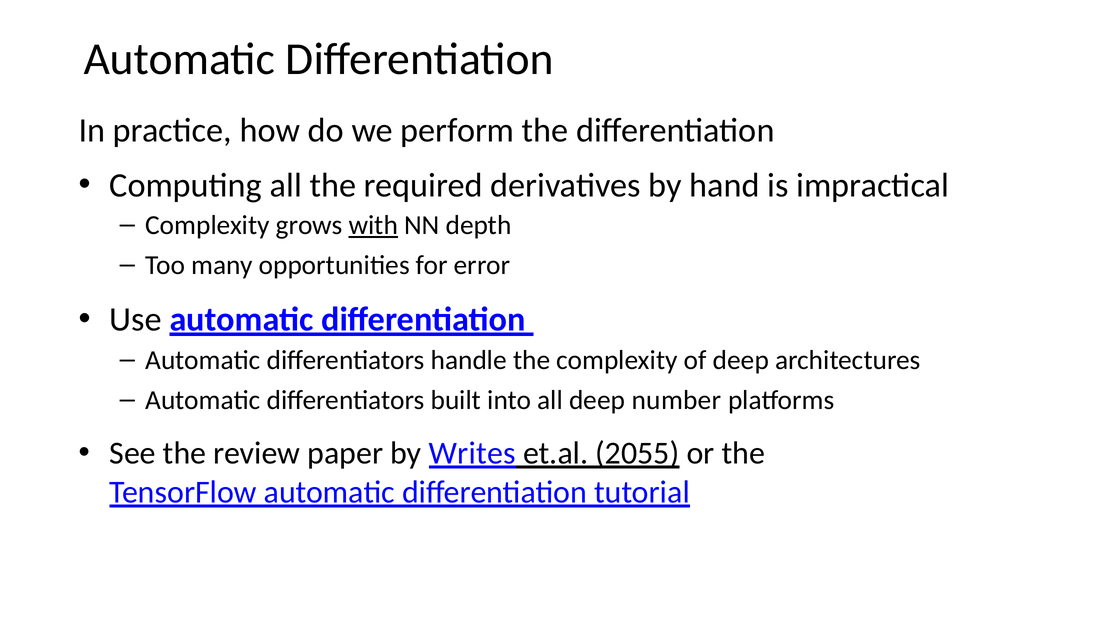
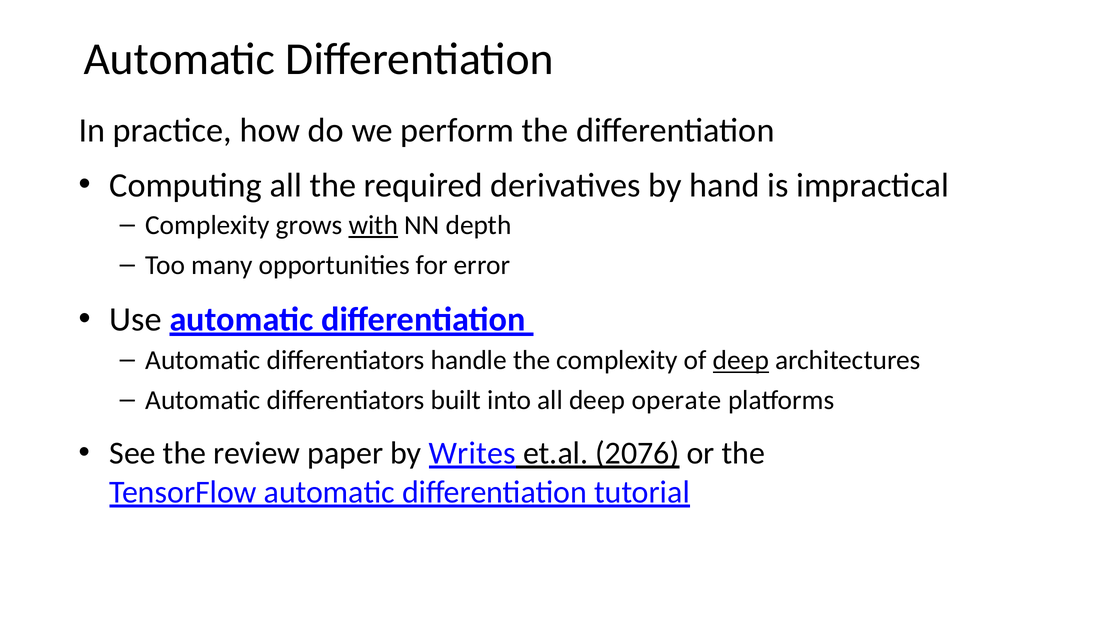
deep underline: none -> present (741, 360)
number: number -> operate (676, 400)
2055: 2055 -> 2076 (637, 453)
